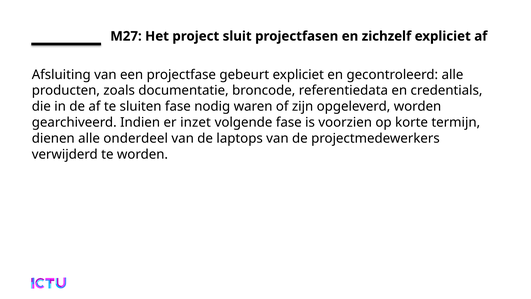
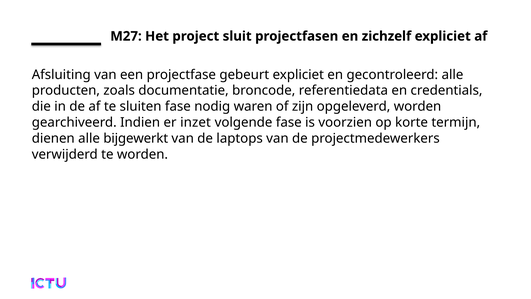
onderdeel: onderdeel -> bijgewerkt (136, 138)
